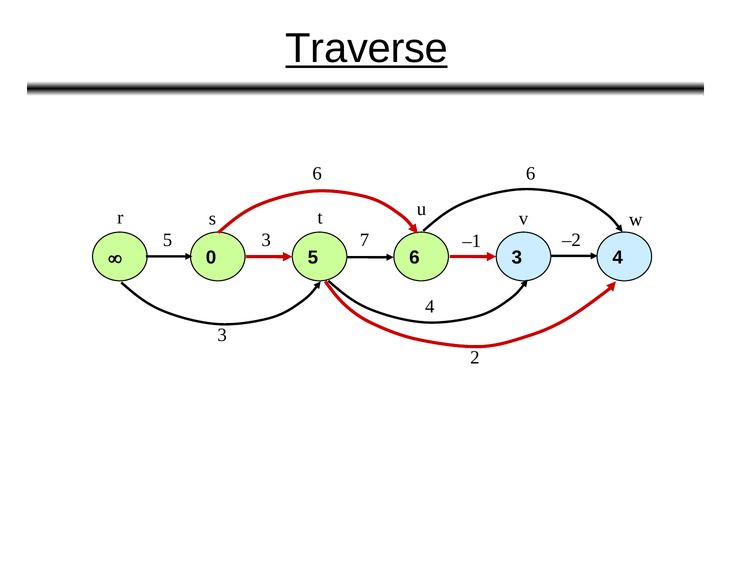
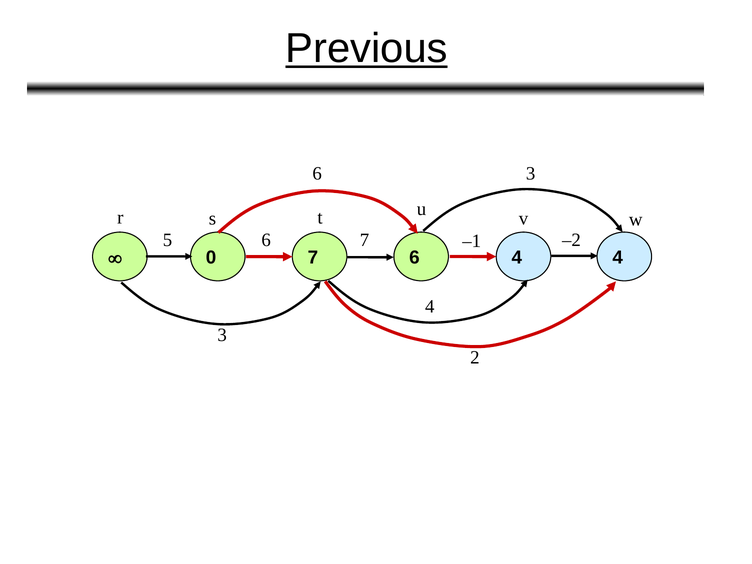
Traverse: Traverse -> Previous (366, 48)
6 6: 6 -> 3 (531, 173)
5 3: 3 -> 6 (266, 240)
0 5: 5 -> 7 (313, 258)
3: 3 -> 4 (517, 258)
